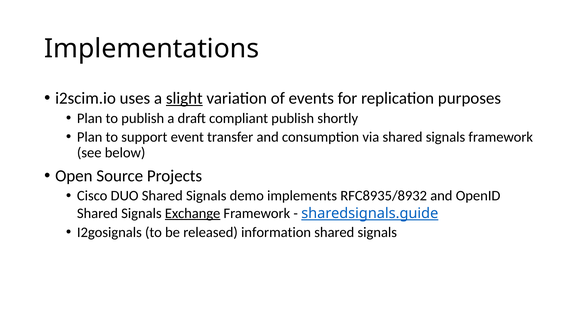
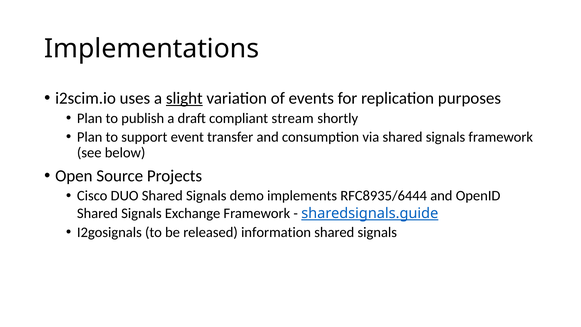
compliant publish: publish -> stream (293, 118)
RFC8935/8932: RFC8935/8932 -> RFC8935/6444 (384, 196)
Exchange underline: present -> none (193, 213)
